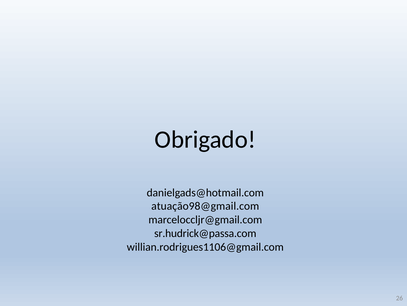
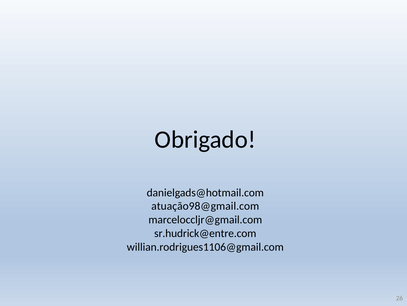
sr.hudrick@passa.com: sr.hudrick@passa.com -> sr.hudrick@entre.com (205, 233)
